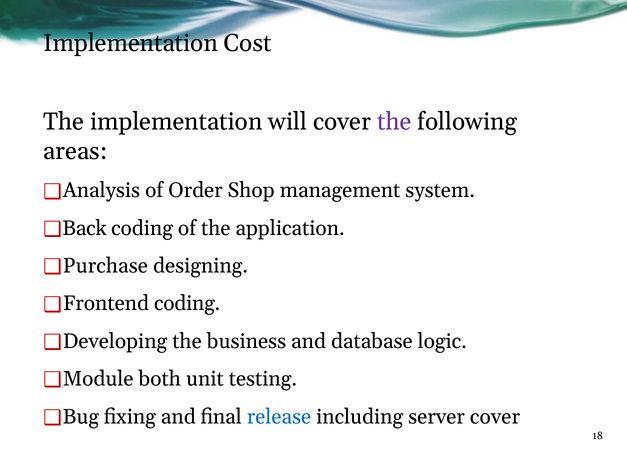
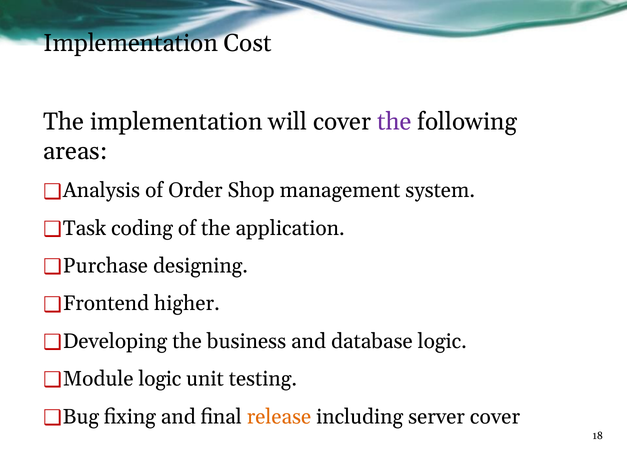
Back: Back -> Task (85, 228)
Frontend coding: coding -> higher (187, 303)
Module both: both -> logic (160, 378)
release colour: blue -> orange (279, 416)
